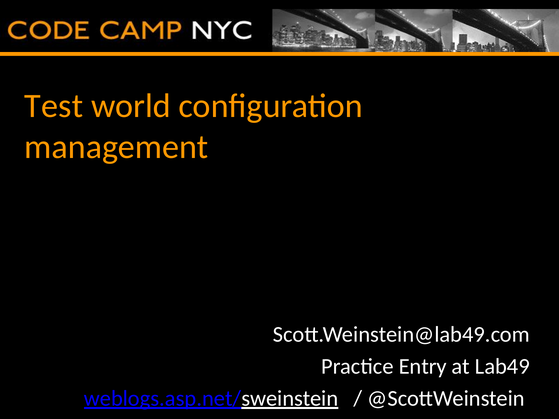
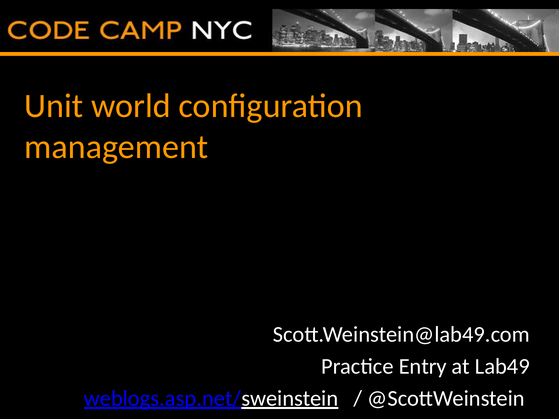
Test: Test -> Unit (54, 106)
